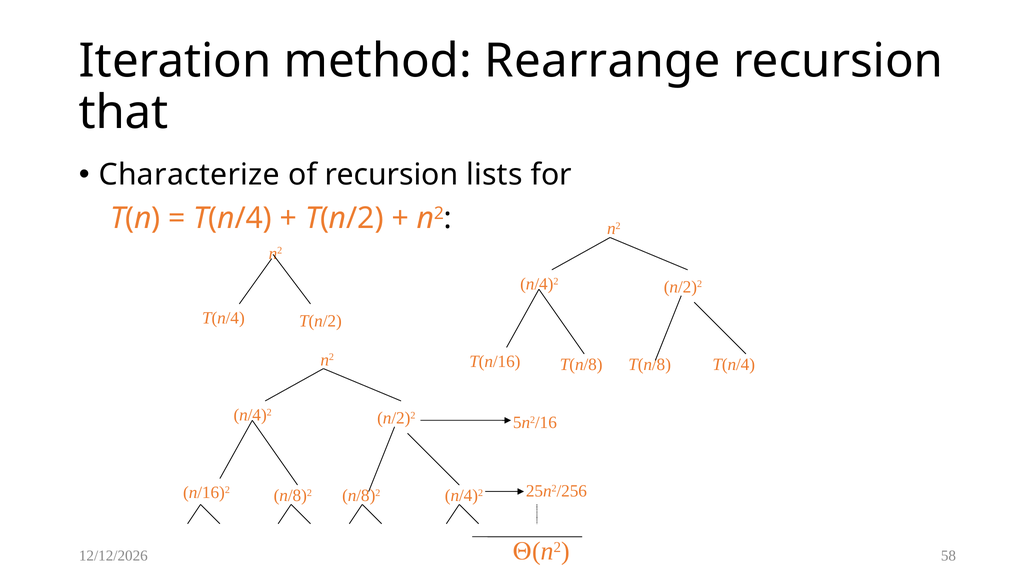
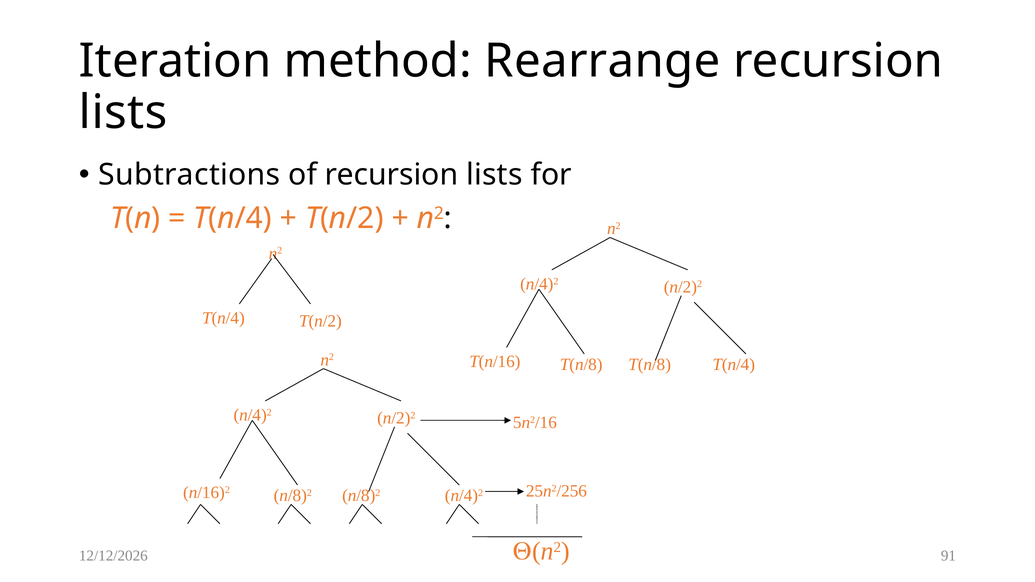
that: that -> lists (123, 113)
Characterize: Characterize -> Subtractions (189, 175)
58: 58 -> 91 (948, 556)
